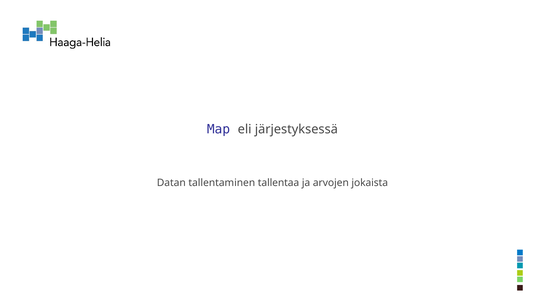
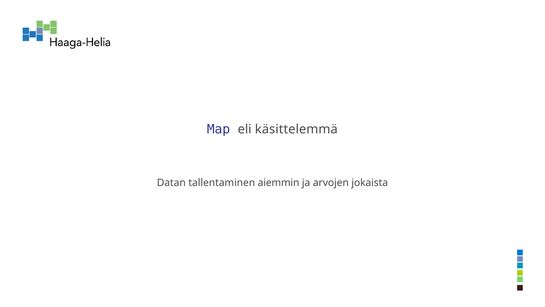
järjestyksessä: järjestyksessä -> käsittelemmä (296, 129)
tallentaa: tallentaa -> aiemmin (279, 183)
